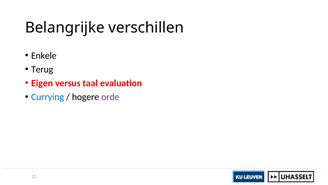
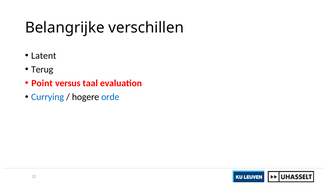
Enkele: Enkele -> Latent (44, 55)
Eigen: Eigen -> Point (42, 83)
orde colour: purple -> blue (110, 97)
